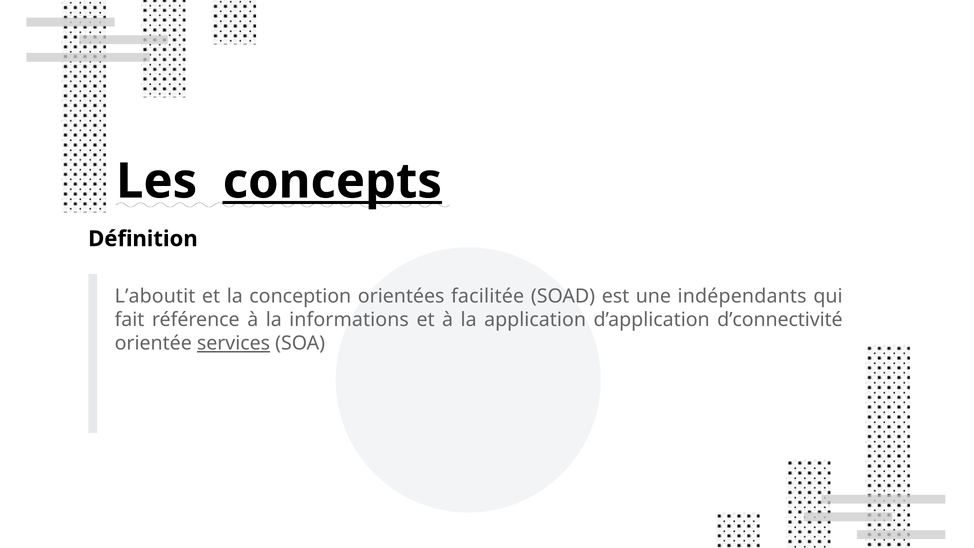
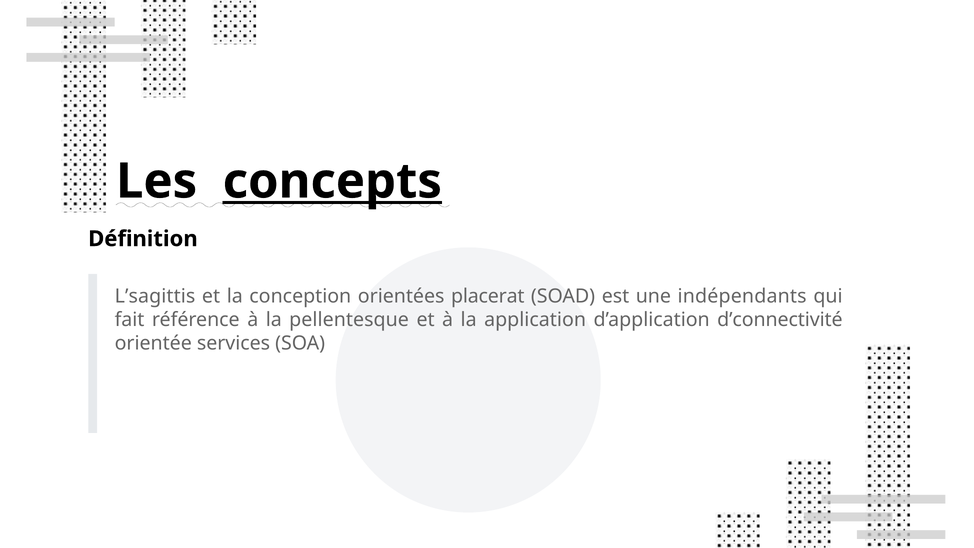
L’aboutit: L’aboutit -> L’sagittis (155, 296)
facilitée: facilitée -> placerat (488, 296)
informations: informations -> pellentesque (349, 320)
services underline: present -> none (234, 343)
